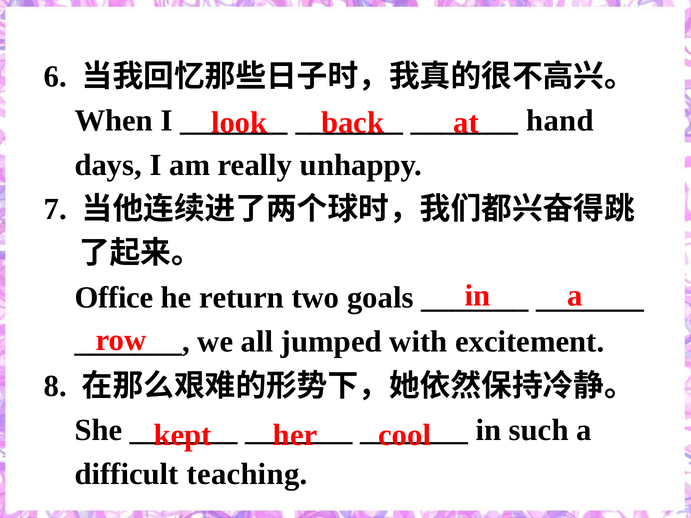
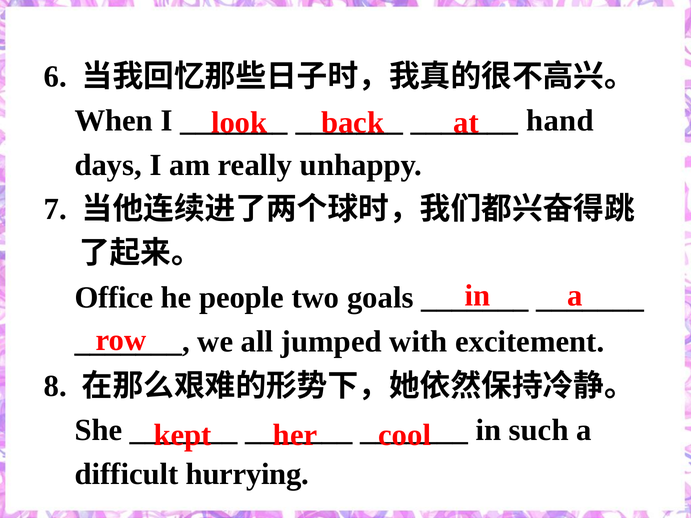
return: return -> people (241, 298)
teaching: teaching -> hurrying (247, 475)
